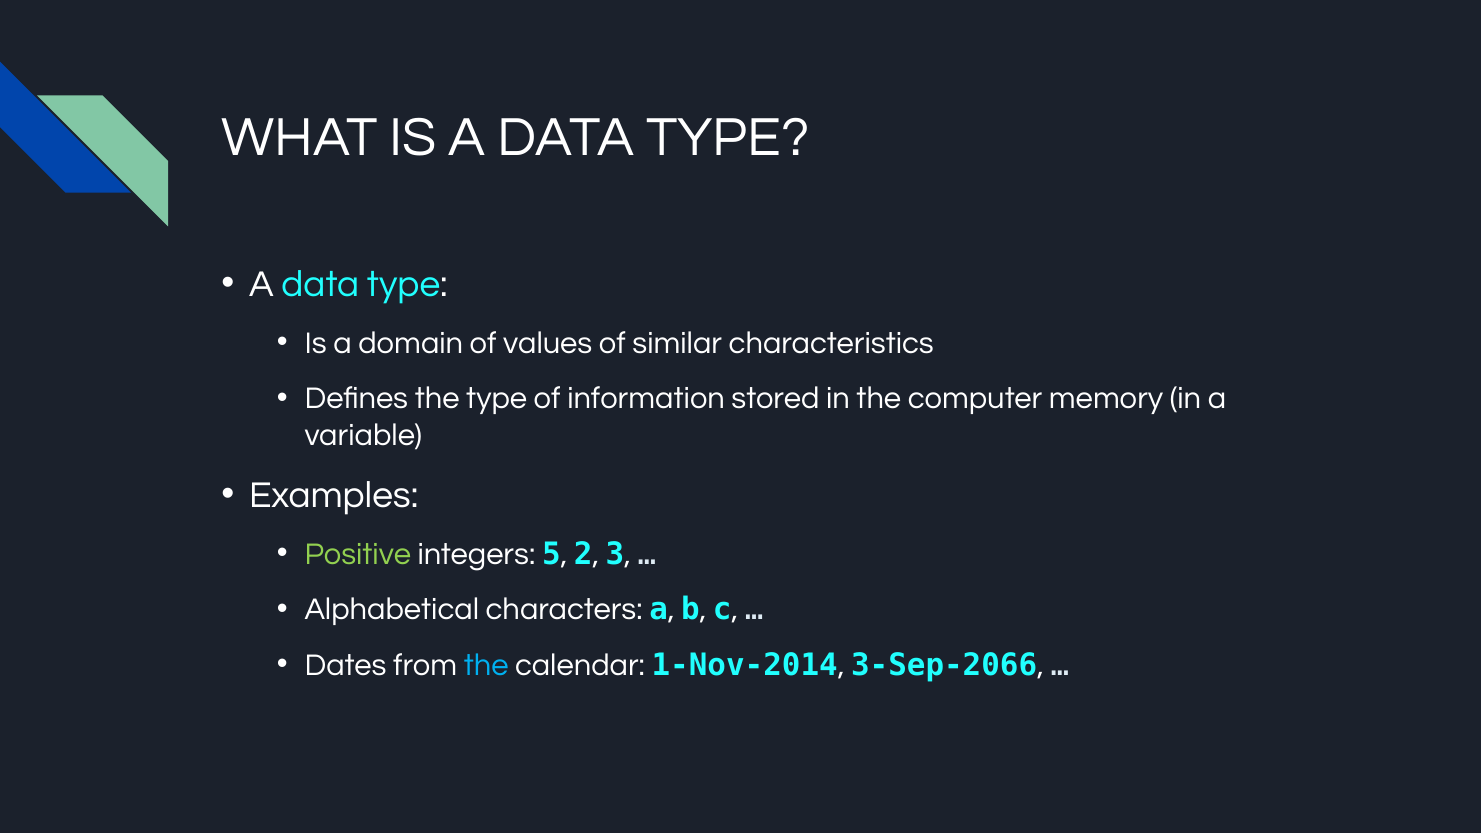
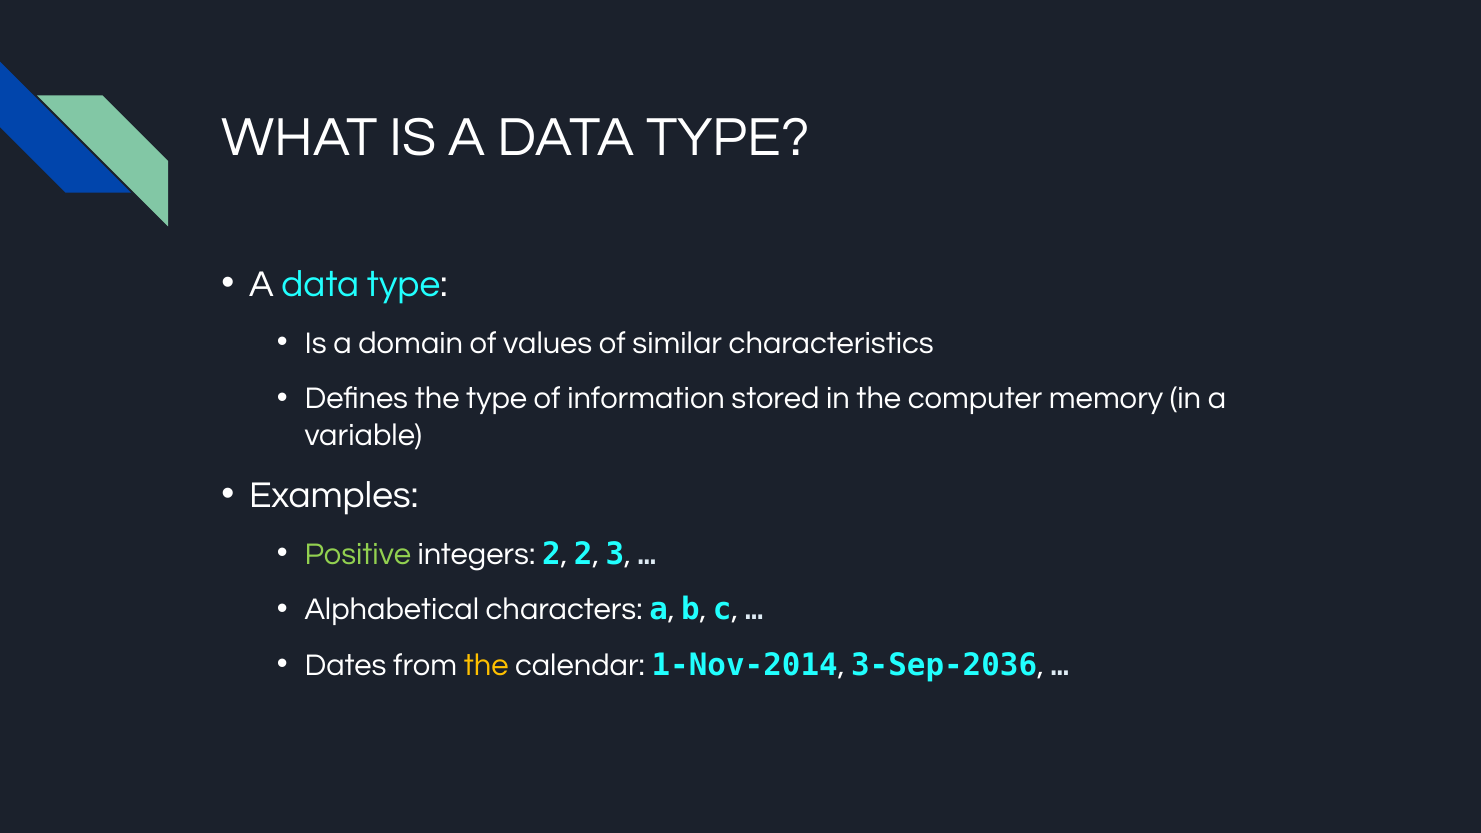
integers 5: 5 -> 2 (551, 554)
the colour: light blue -> yellow (486, 665)
3-Sep-2066: 3-Sep-2066 -> 3-Sep-2036 (944, 665)
